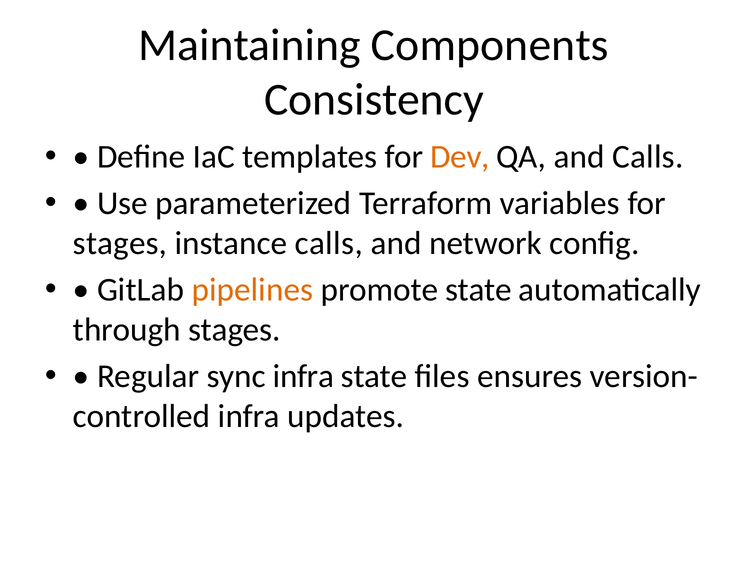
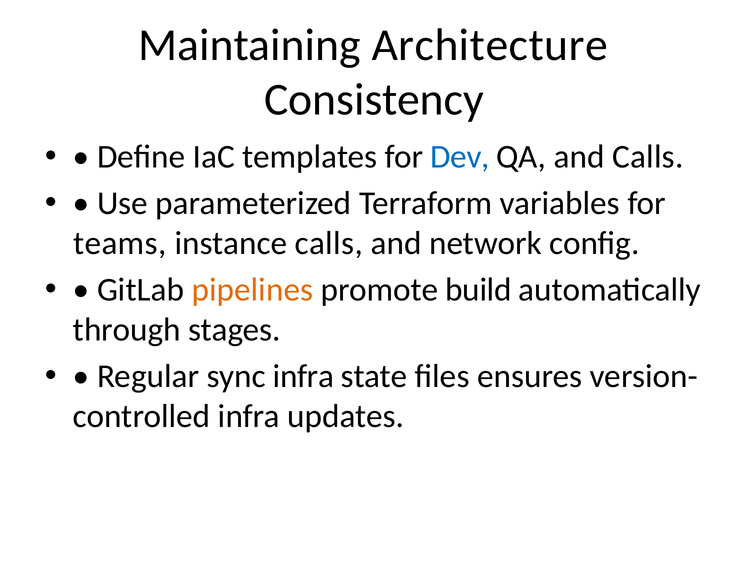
Components: Components -> Architecture (490, 45)
Dev colour: orange -> blue (460, 157)
stages: stages -> teams (120, 243)
promote state: state -> build (478, 290)
